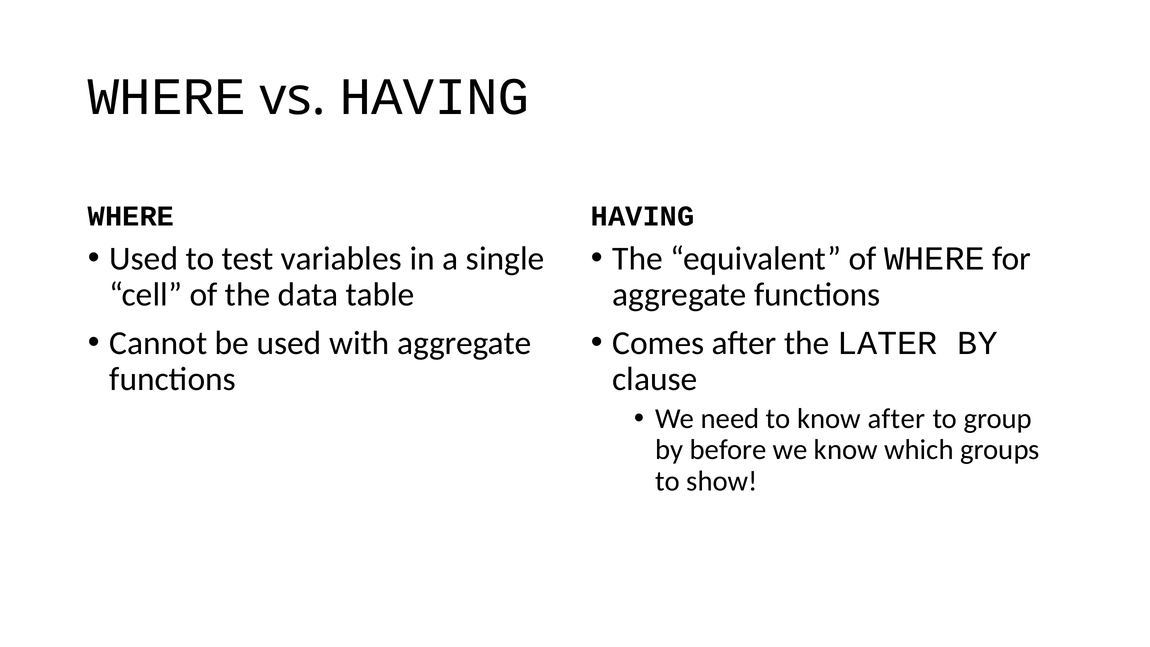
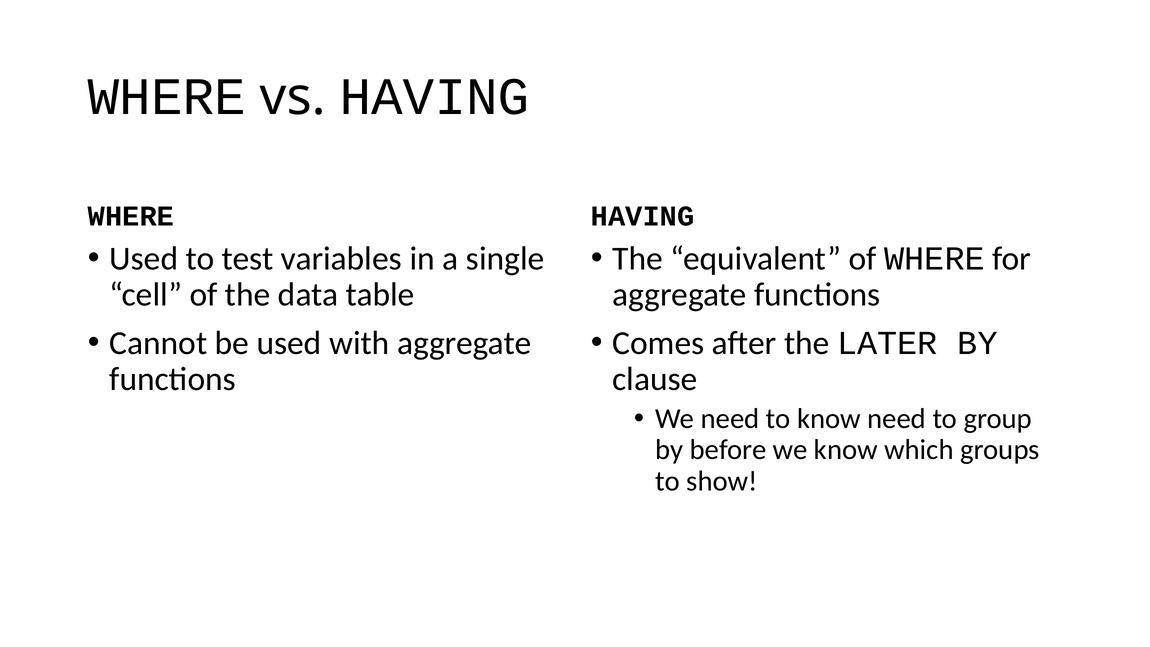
know after: after -> need (897, 419)
